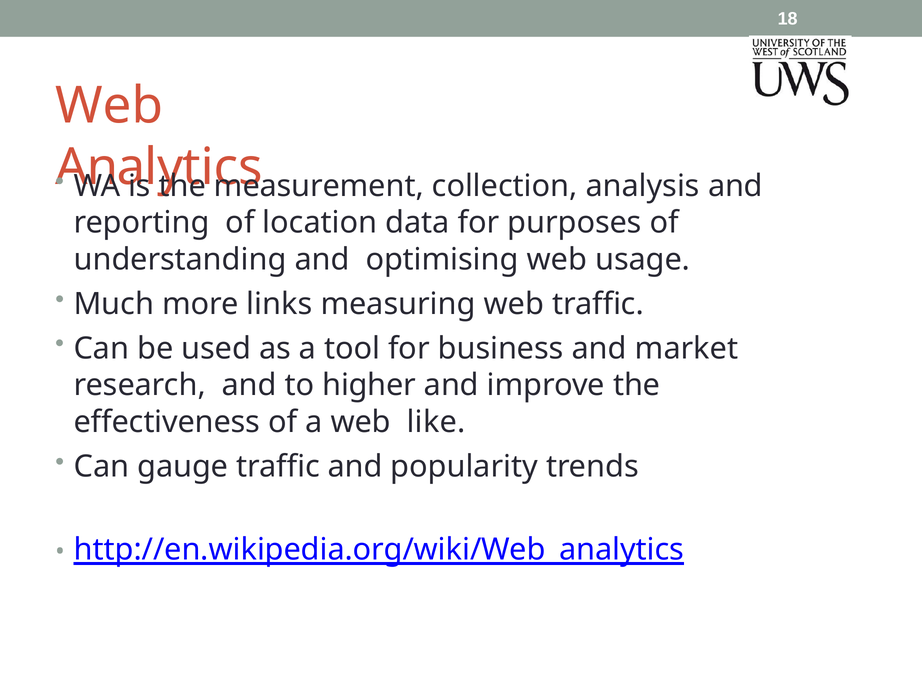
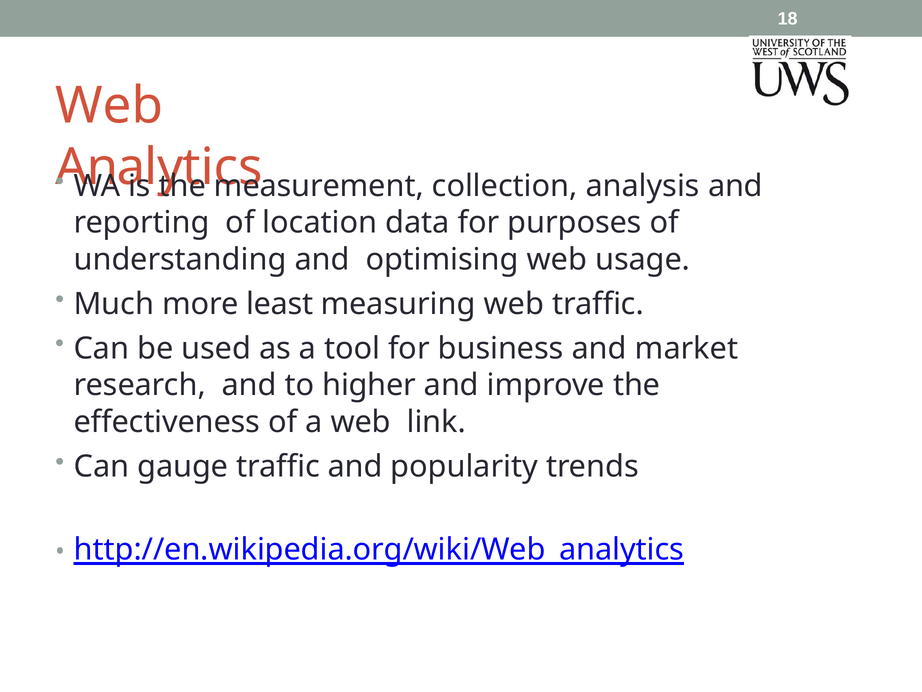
links: links -> least (280, 304)
like: like -> link (436, 422)
